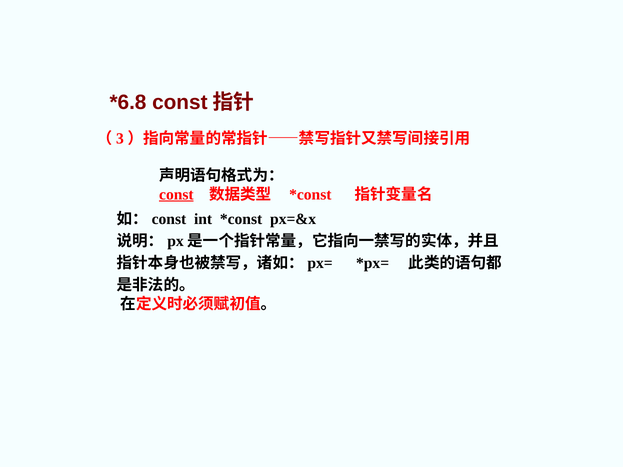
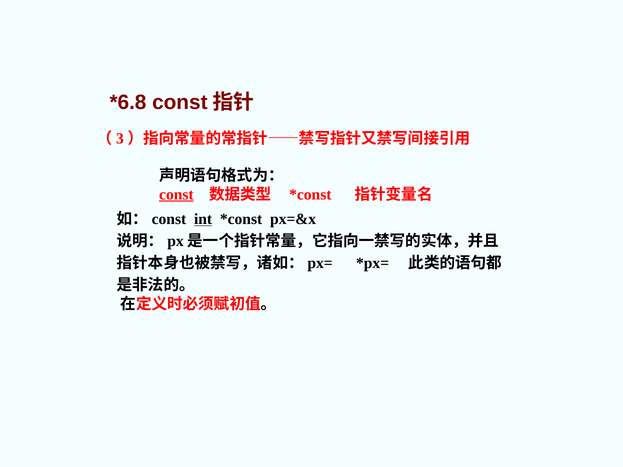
int underline: none -> present (203, 219)
